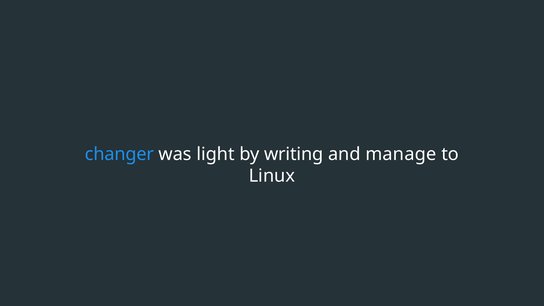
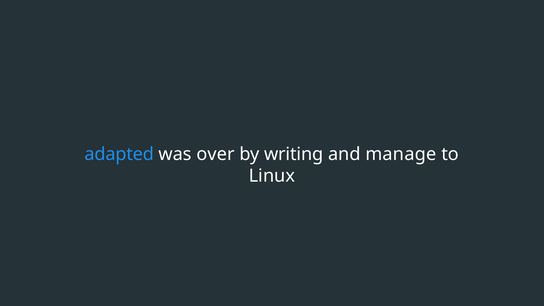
changer: changer -> adapted (119, 154)
light: light -> over (215, 154)
